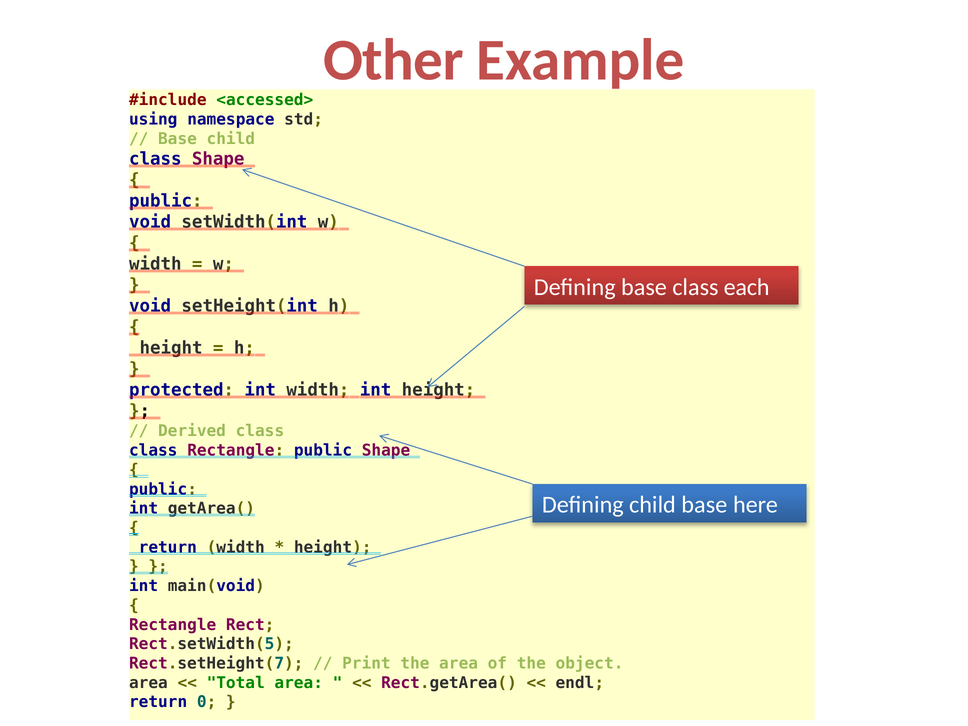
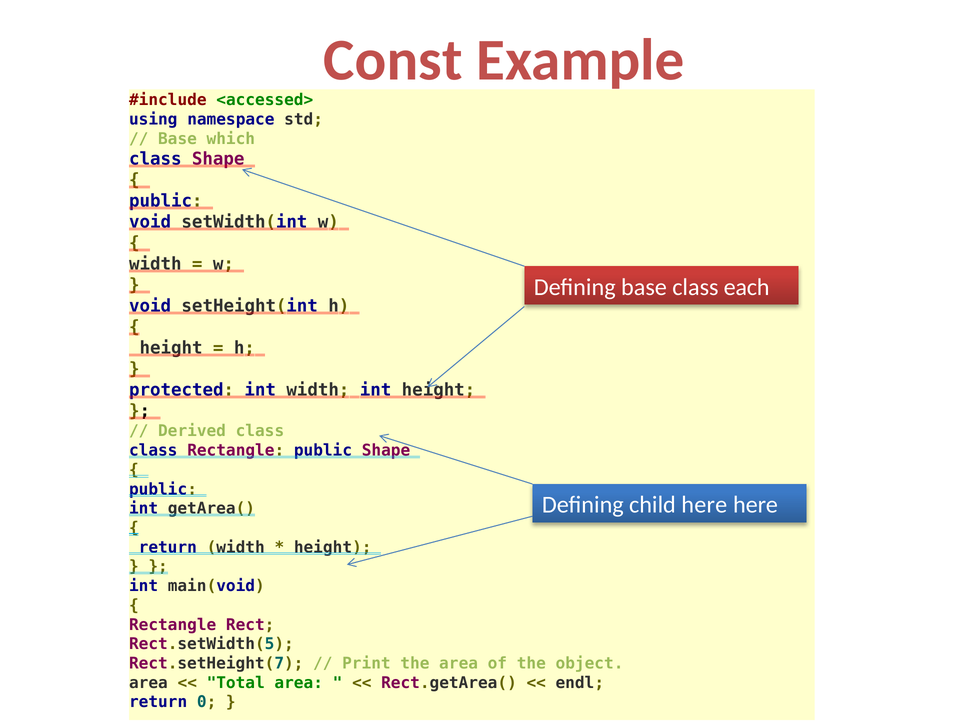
Other: Other -> Const (393, 60)
Base child: child -> which (231, 139)
child base: base -> here (704, 505)
